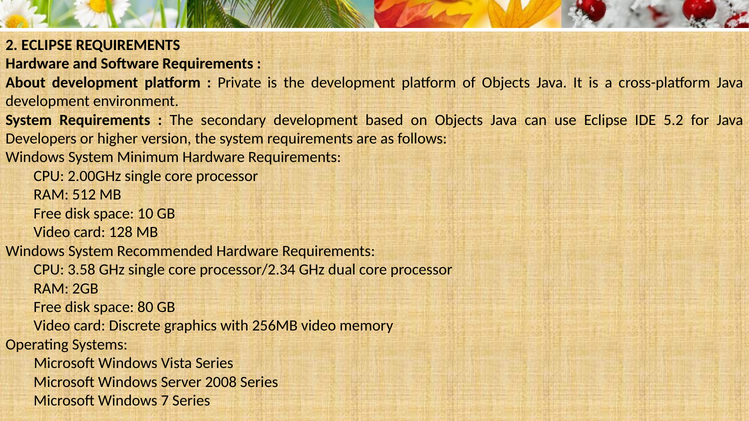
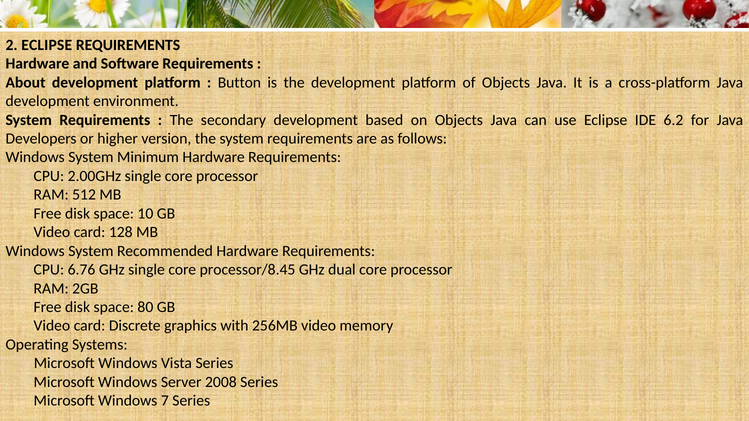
Private: Private -> Button (239, 83)
5.2: 5.2 -> 6.2 (673, 120)
3.58: 3.58 -> 6.76 (82, 270)
processor/2.34: processor/2.34 -> processor/8.45 (248, 270)
